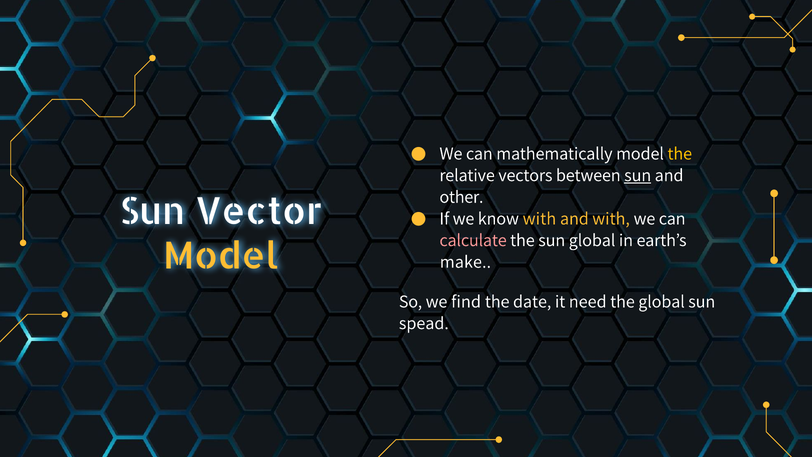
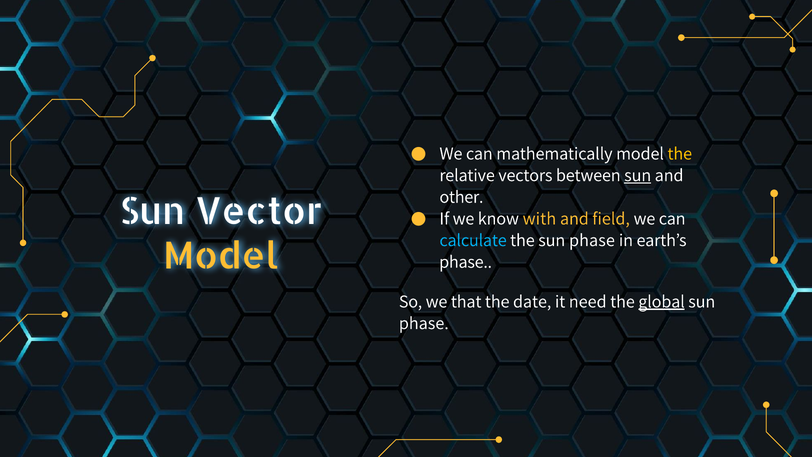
and with: with -> field (611, 218)
calculate colour: pink -> light blue (473, 240)
the sun global: global -> phase (592, 240)
make: make -> phase (466, 262)
find: find -> that (466, 301)
global underline: none -> present (662, 301)
spead: spead -> phase (424, 323)
